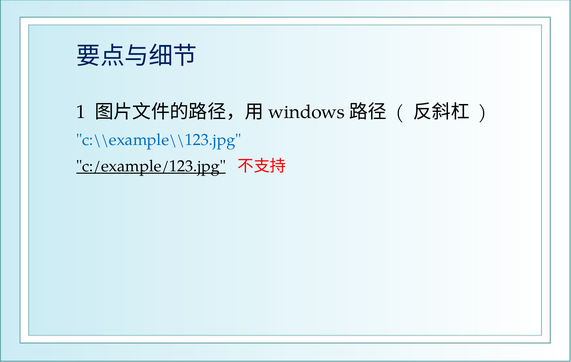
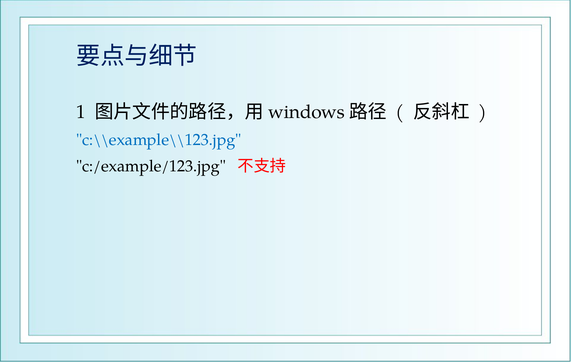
c:/example/123.jpg underline: present -> none (151, 166)
